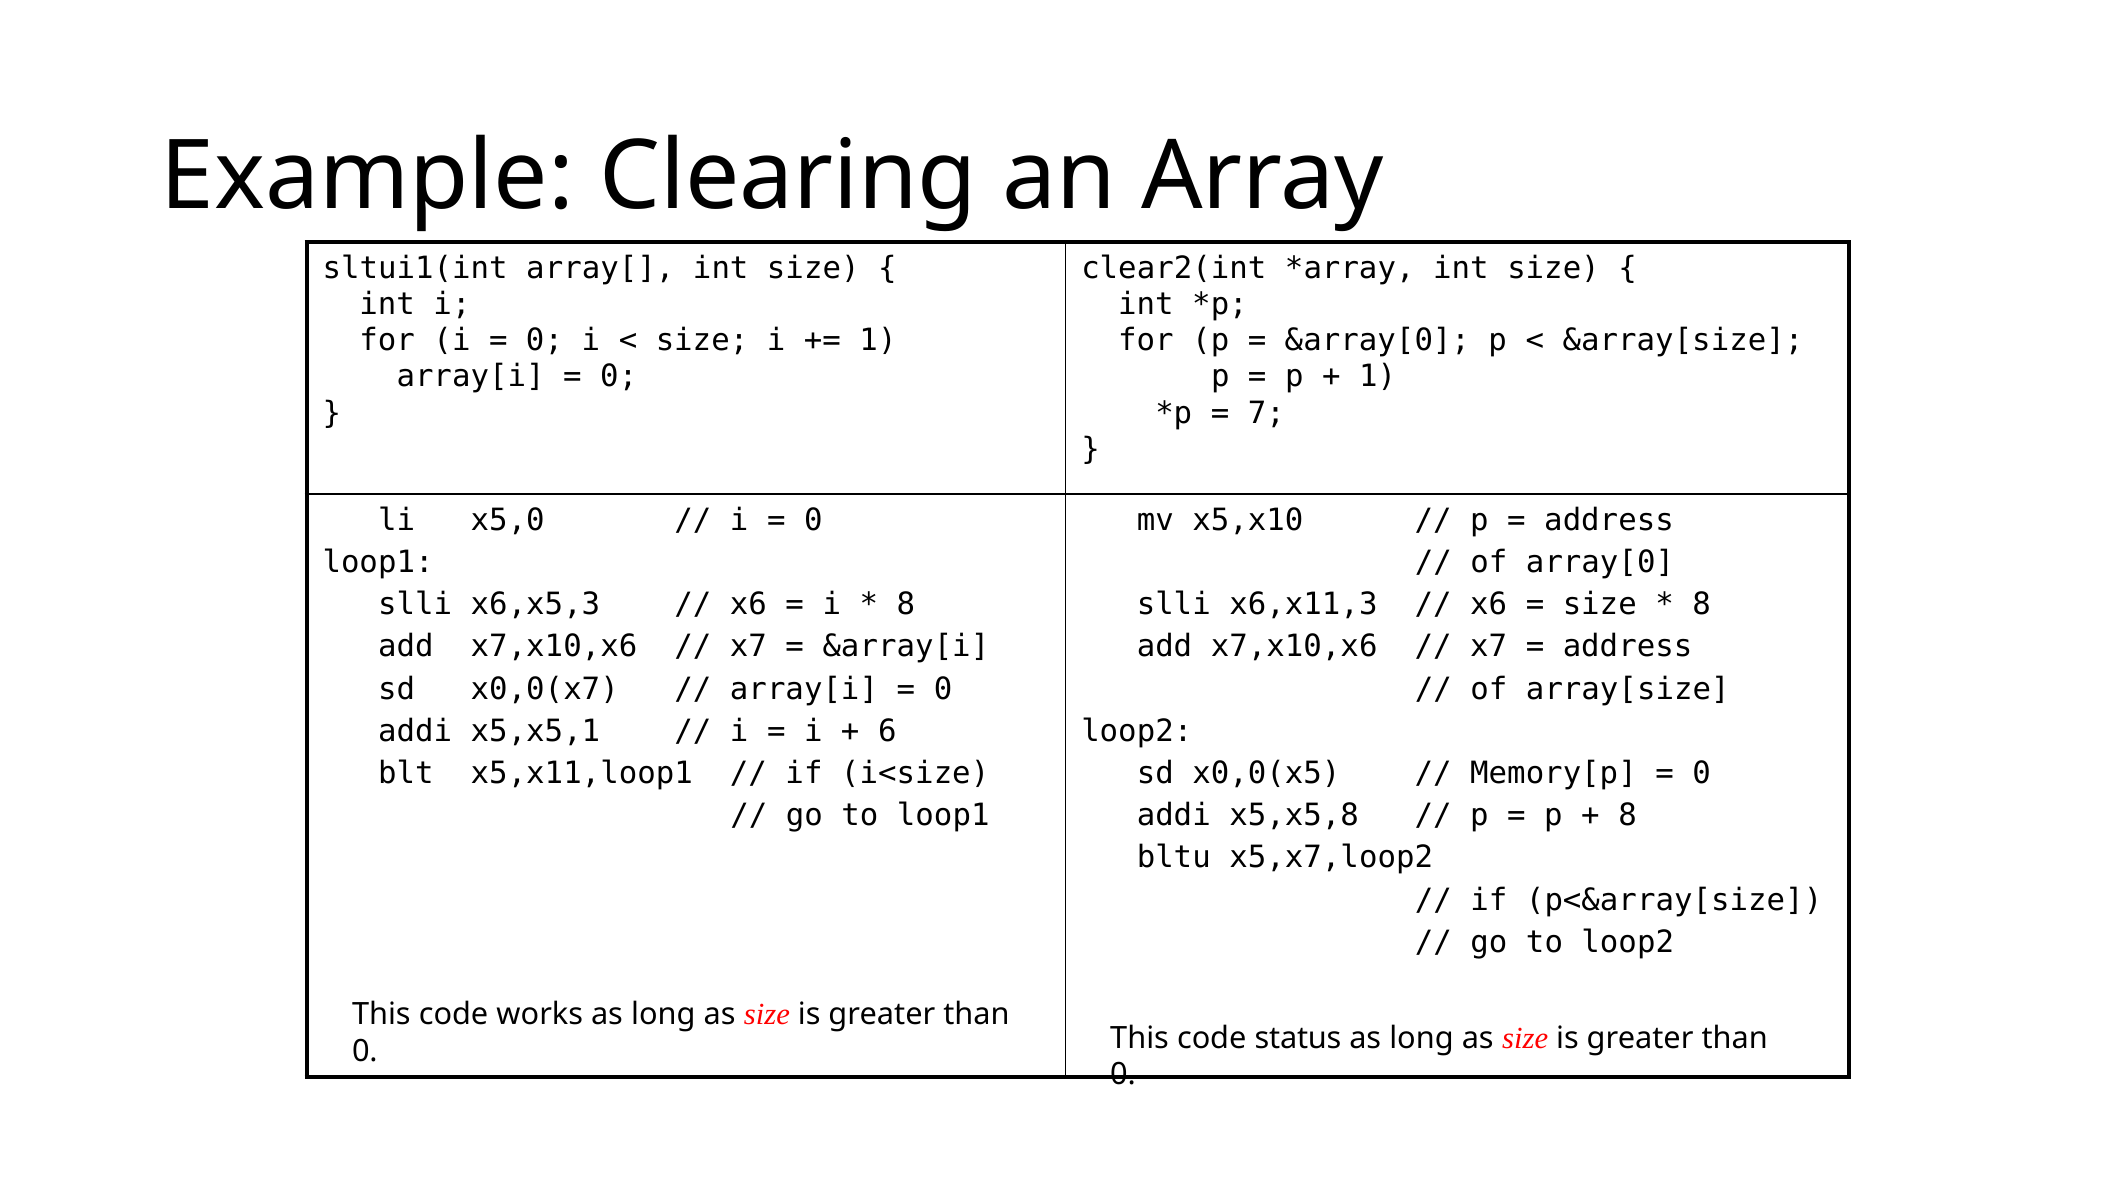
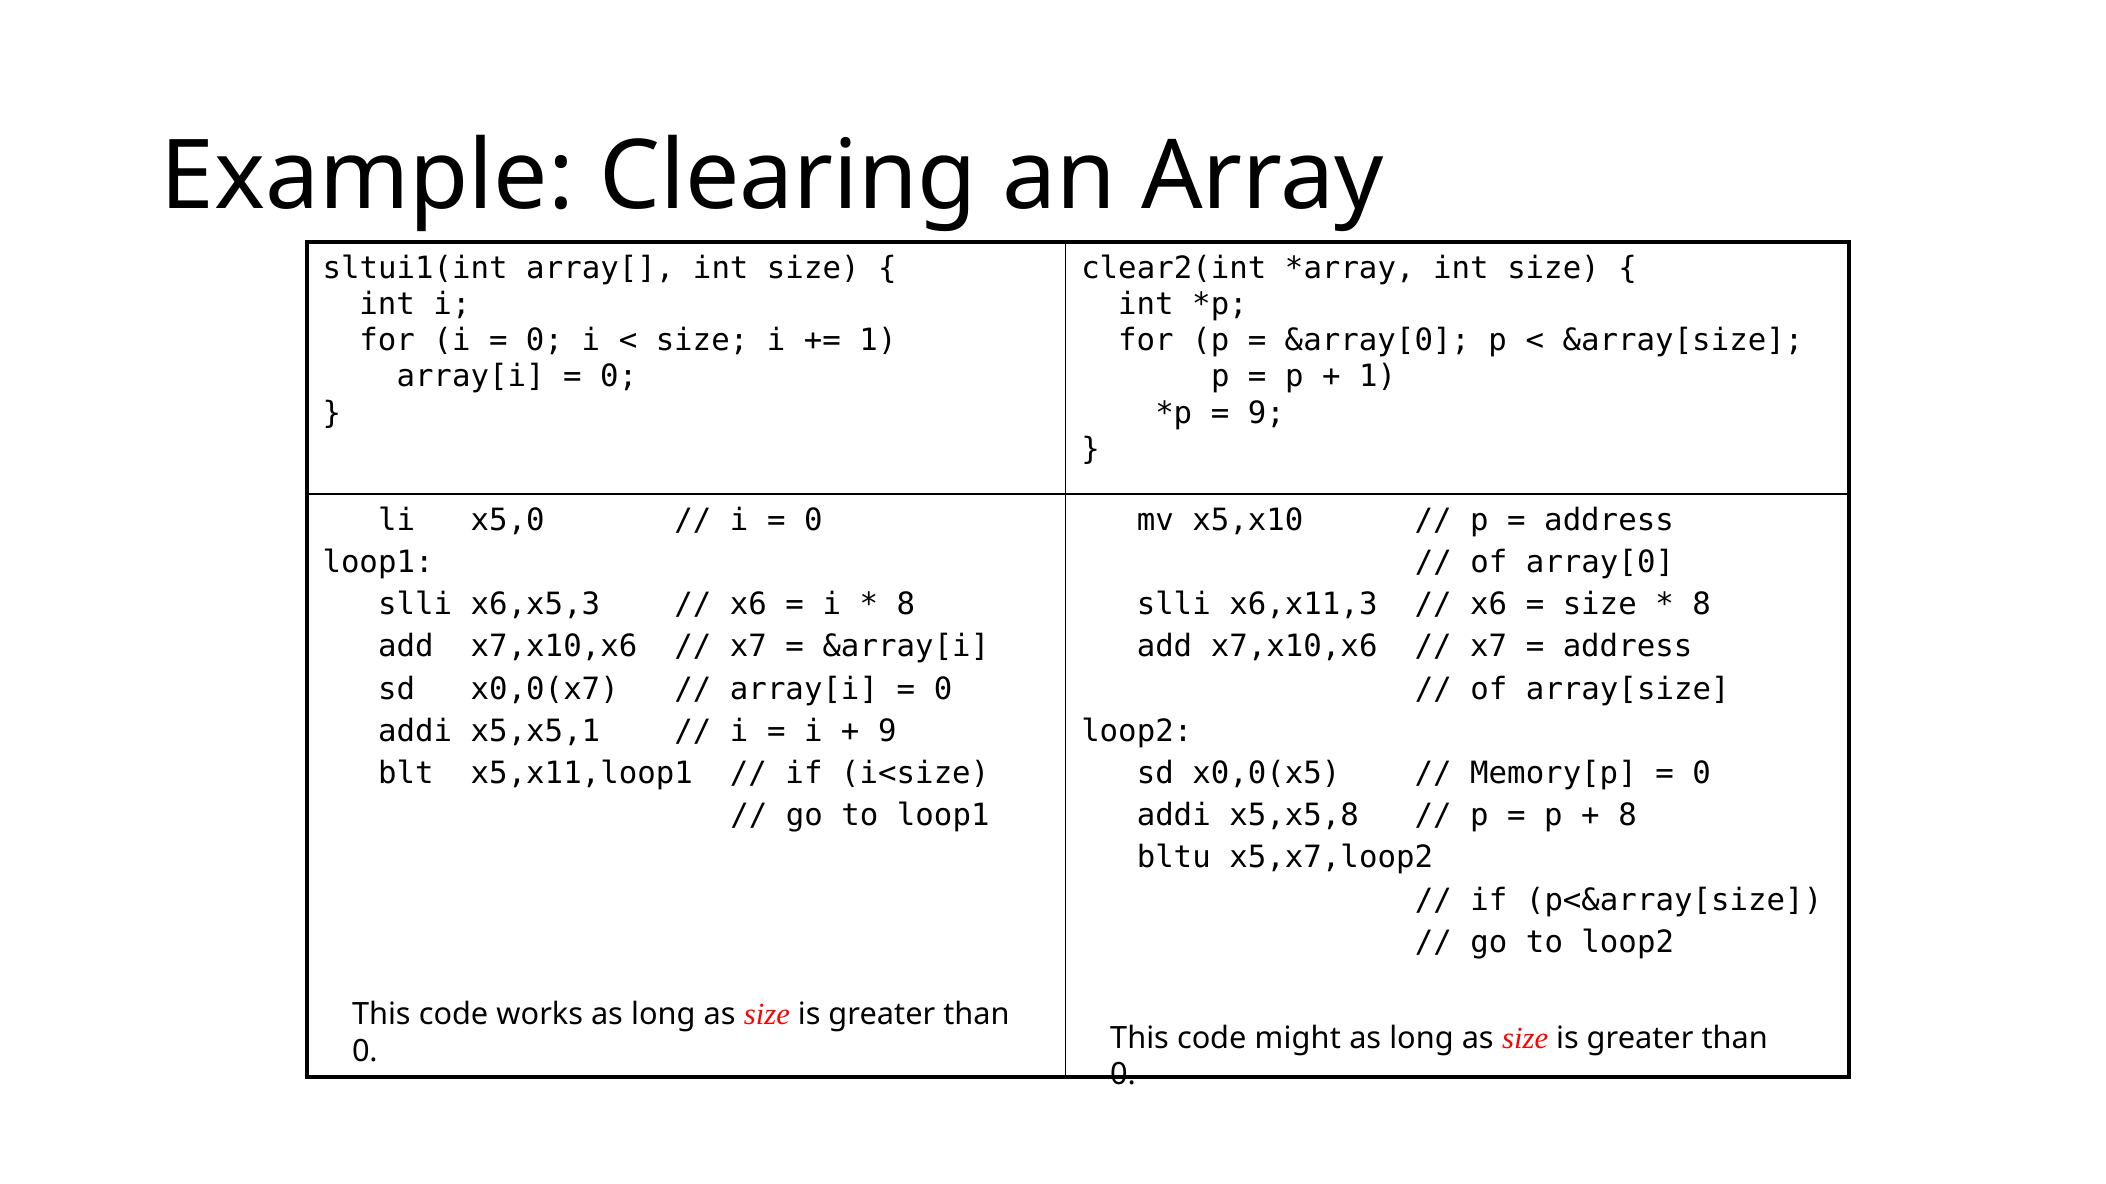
7: 7 -> 9 (1266, 413)
6: 6 -> 9 (887, 731)
status: status -> might (1298, 1039)
